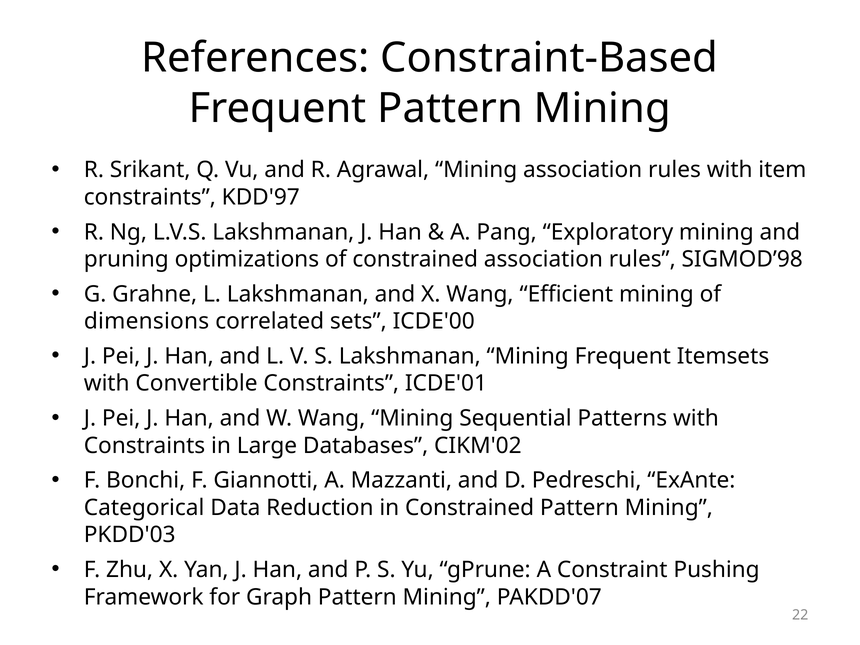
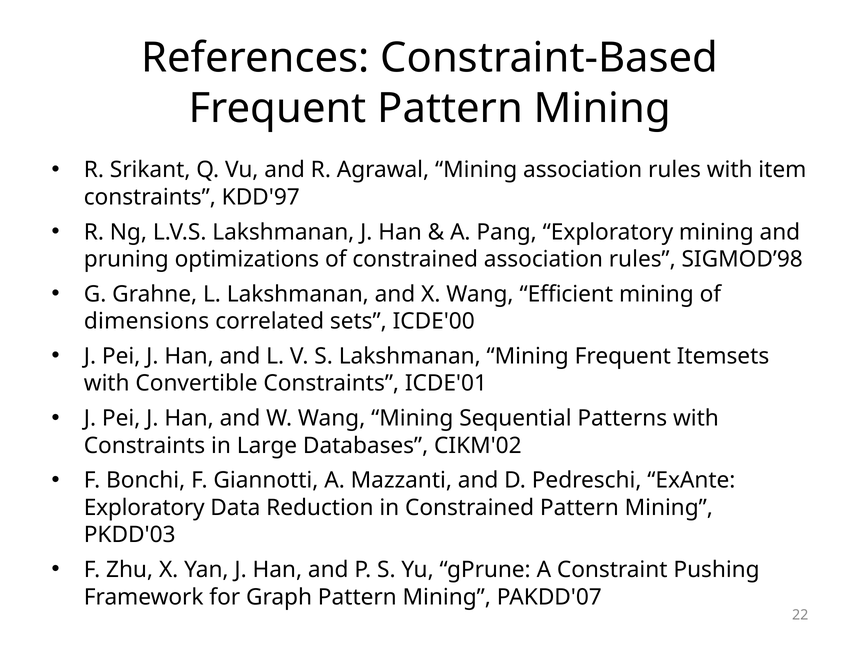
Categorical: Categorical -> Exploratory (144, 508)
